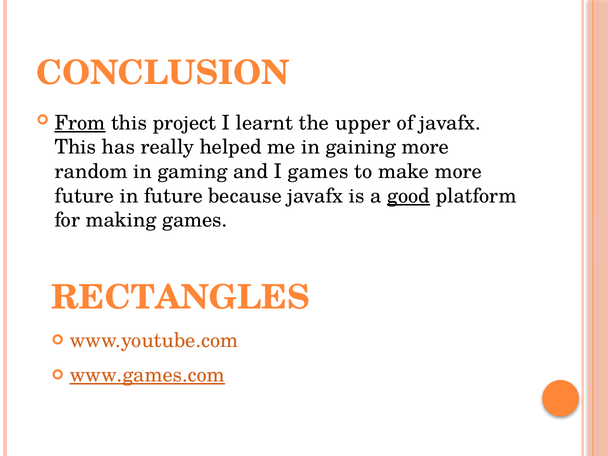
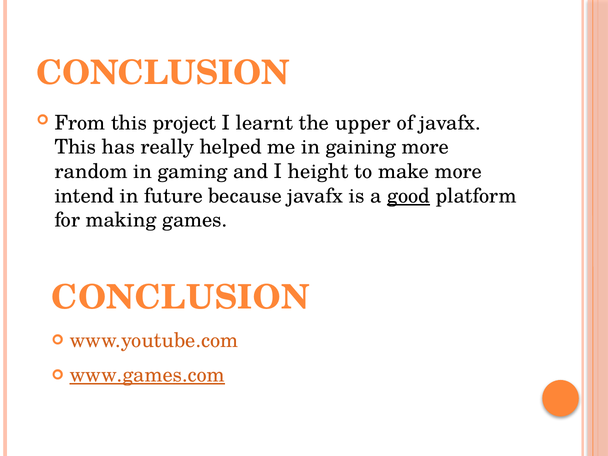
From underline: present -> none (80, 123)
I games: games -> height (318, 172)
future: future -> intend (84, 196)
RECTANGLES: RECTANGLES -> CONCLUSION (180, 297)
